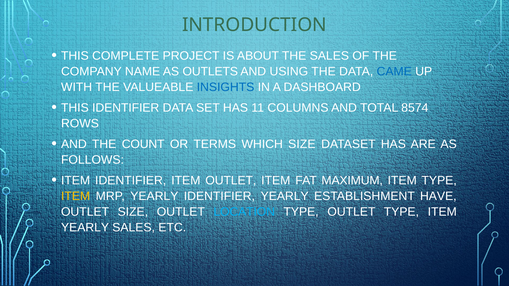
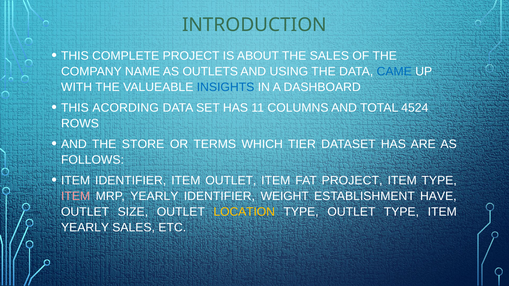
THIS IDENTIFIER: IDENTIFIER -> ACORDING (126, 108)
8574: 8574 -> 4524 (415, 108)
COUNT: COUNT -> STORE (143, 144)
WHICH SIZE: SIZE -> TIER (302, 144)
FAT MAXIMUM: MAXIMUM -> PROJECT (352, 181)
ITEM colour: yellow -> pink (76, 196)
IDENTIFIER YEARLY: YEARLY -> WEIGHT (285, 196)
LOCATION colour: light blue -> yellow (244, 212)
